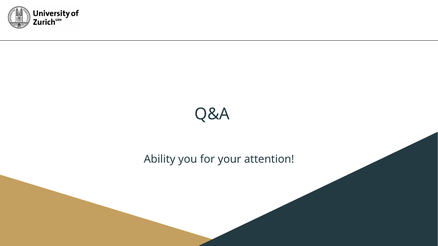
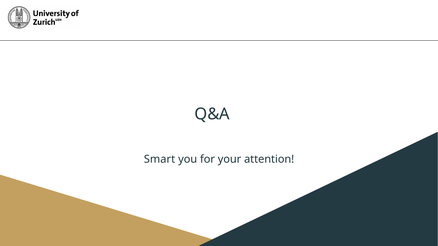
Ability: Ability -> Smart (159, 159)
